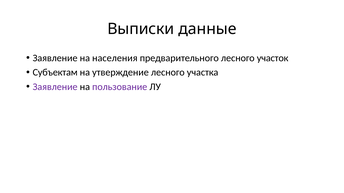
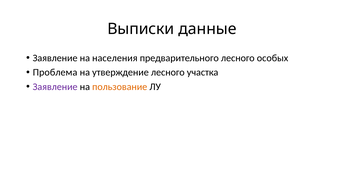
участок: участок -> особых (273, 58)
Субъектам: Субъектам -> Проблема (55, 73)
пользование colour: purple -> orange (120, 87)
